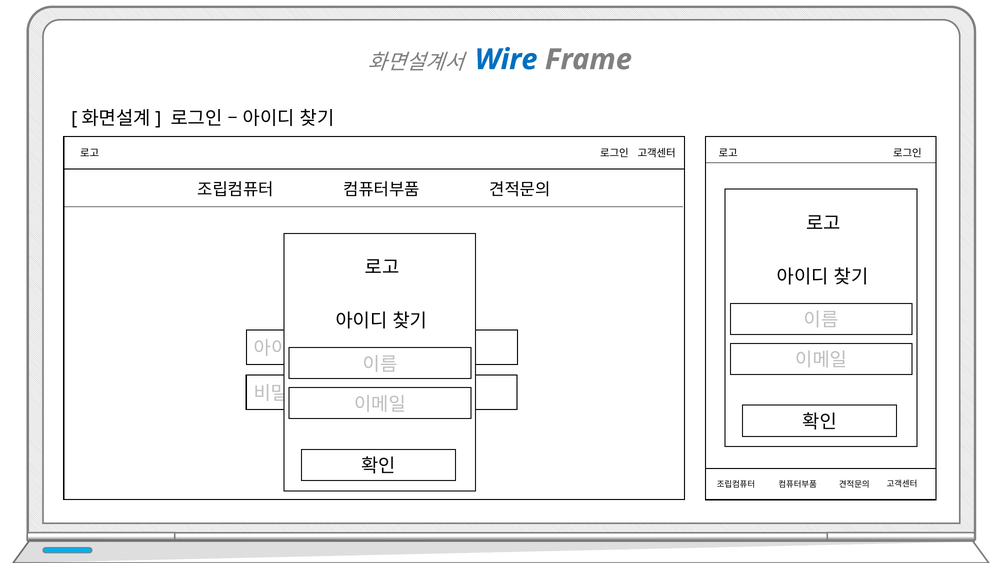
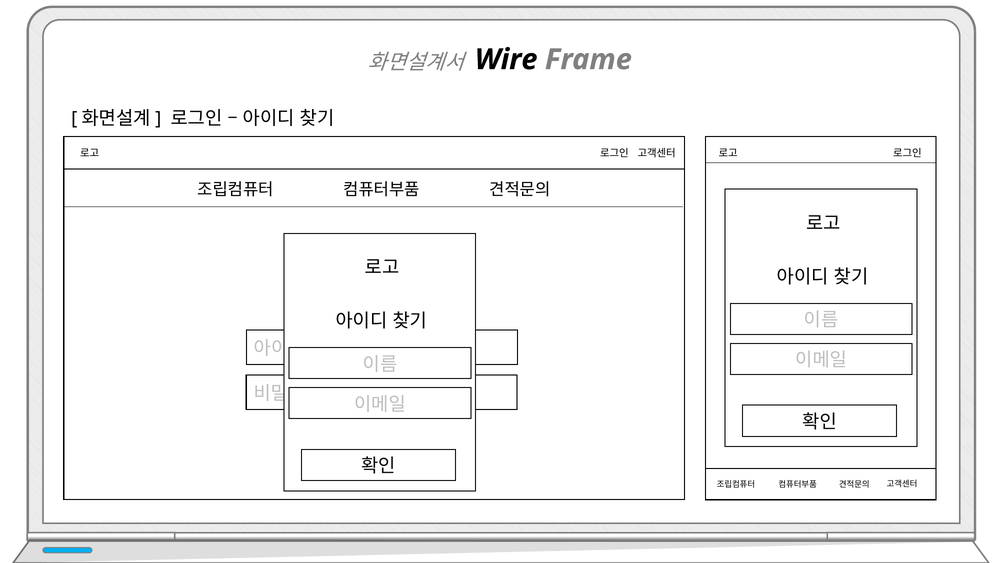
Wire colour: blue -> black (506, 59)
